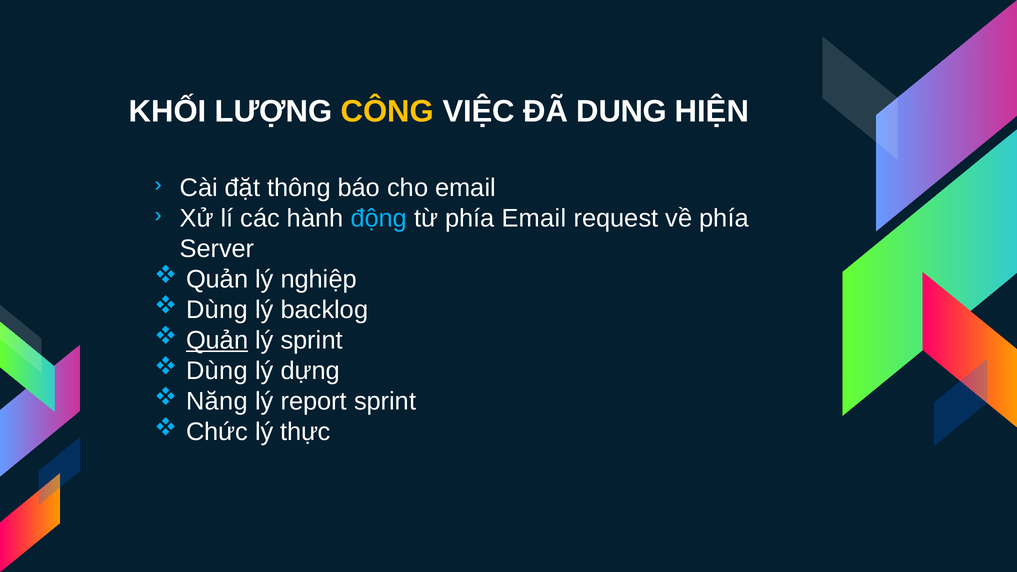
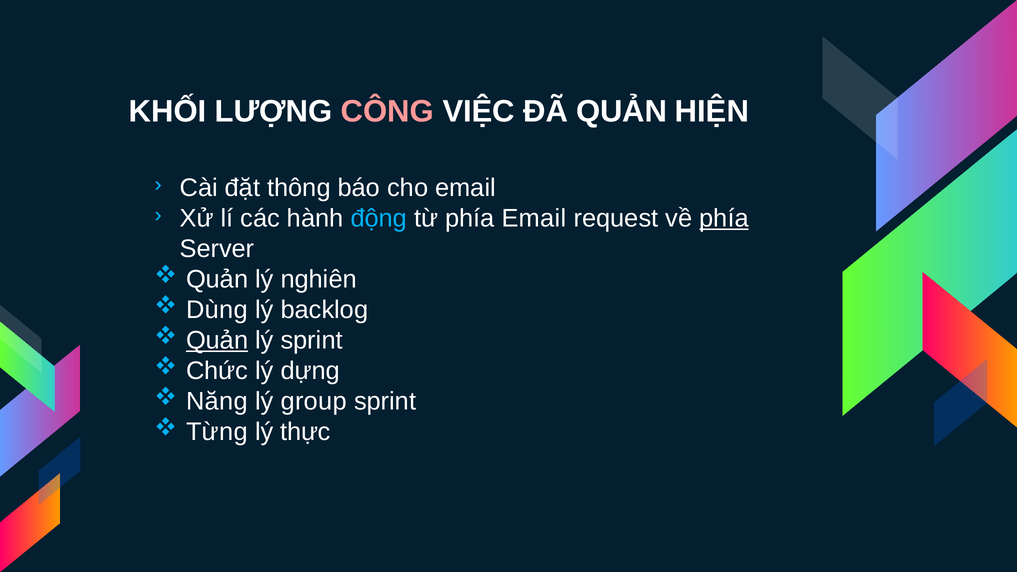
CÔNG colour: yellow -> pink (388, 111)
ĐÃ DUNG: DUNG -> QUẢN (622, 111)
phía underline: none -> present (724, 218)
nghiệp: nghiệp -> nghiên (319, 279)
Dùng: Dùng -> Chức (217, 371)
report: report -> group (314, 401)
Chức: Chức -> Từng (217, 432)
